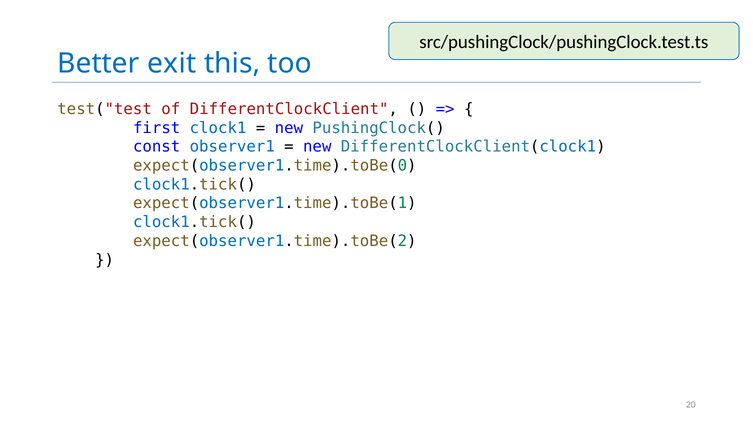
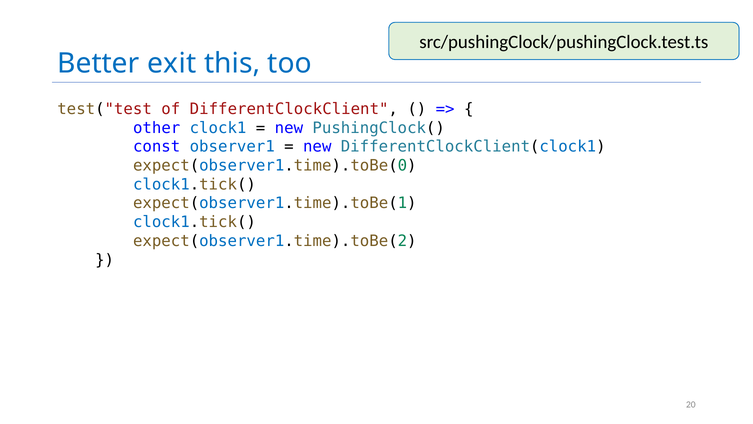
first: first -> other (157, 128)
